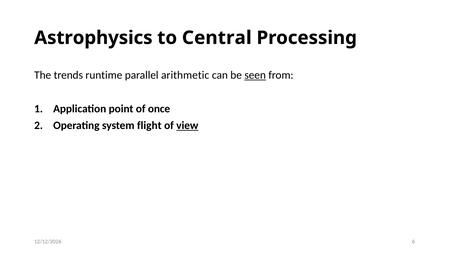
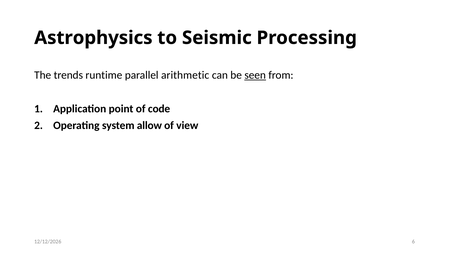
Central: Central -> Seismic (217, 38)
once: once -> code (159, 109)
flight: flight -> allow (149, 125)
view underline: present -> none (187, 125)
